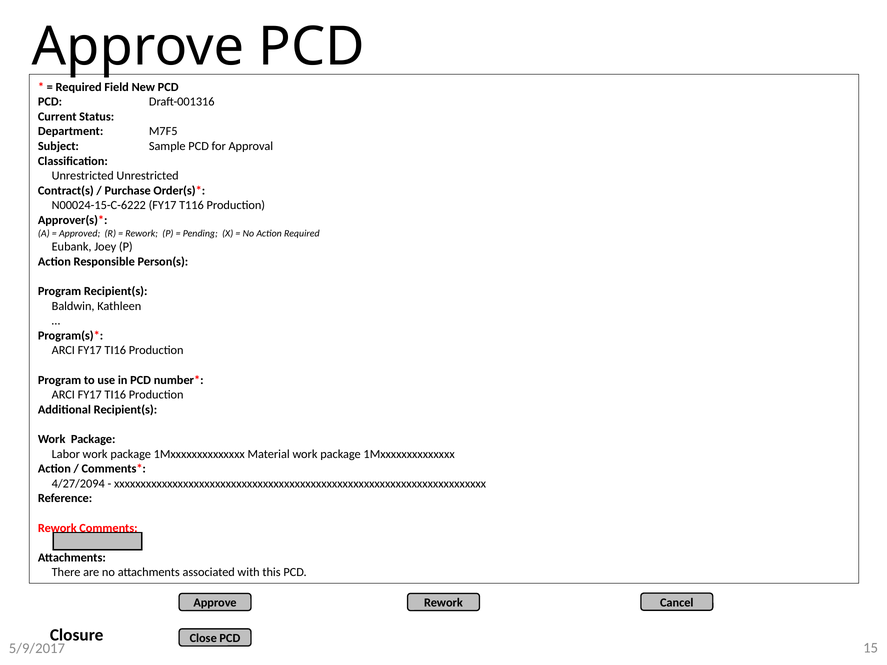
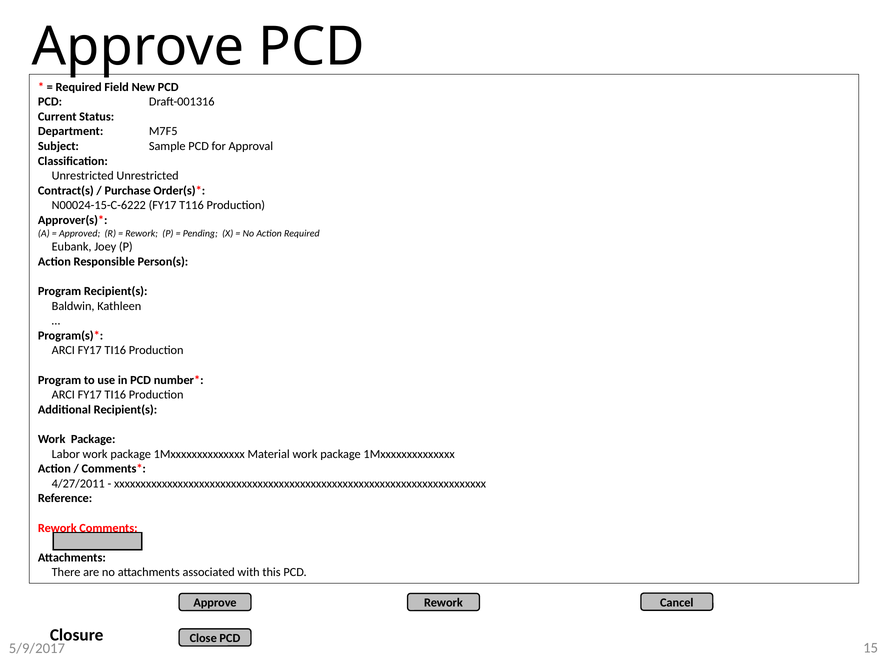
4/27/2094: 4/27/2094 -> 4/27/2011 (78, 484)
